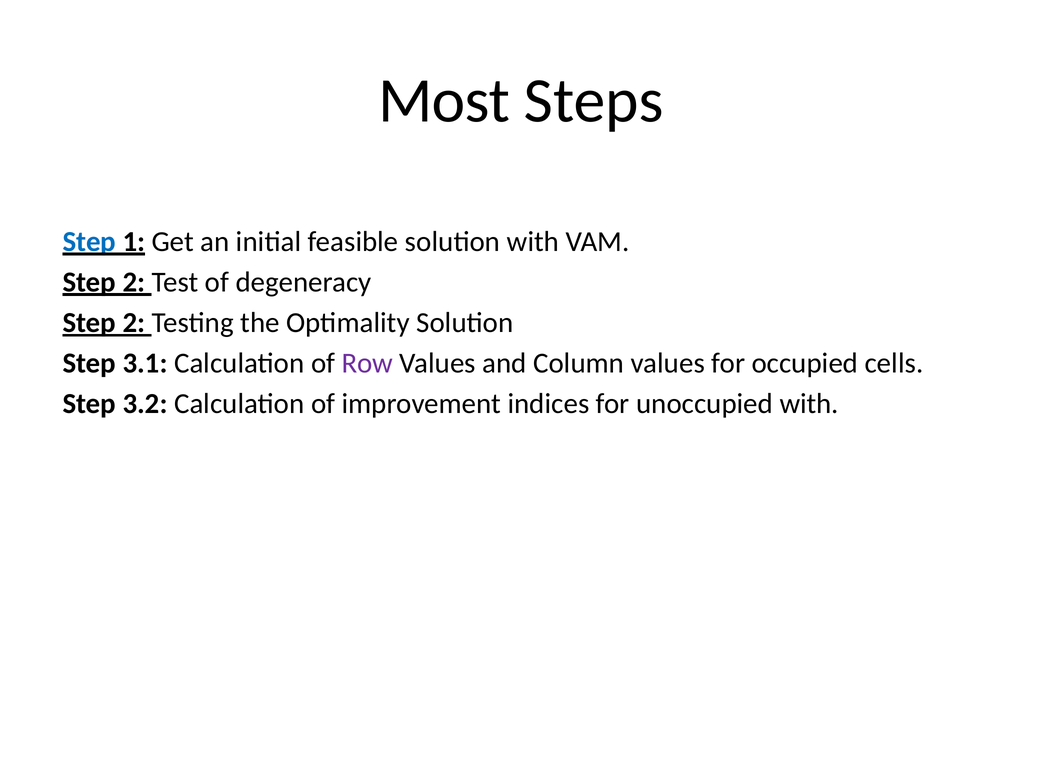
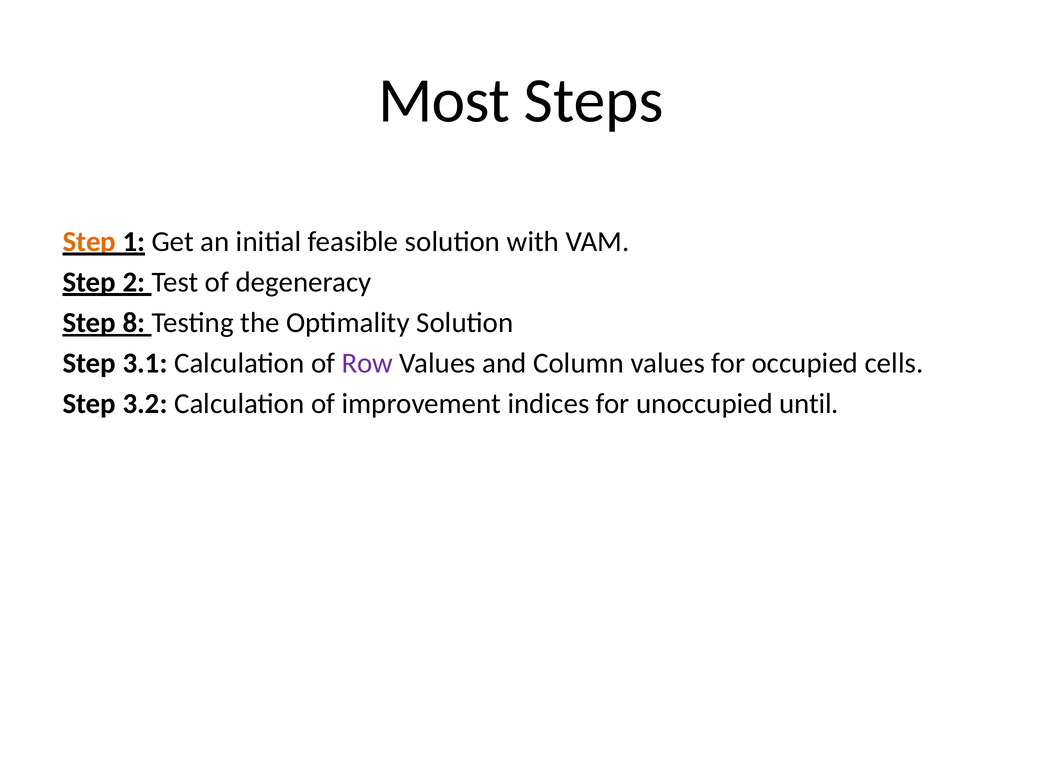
Step colour: blue -> orange (89, 242)
2: 2 -> 8 (134, 323)
unoccupied with: with -> until (809, 404)
